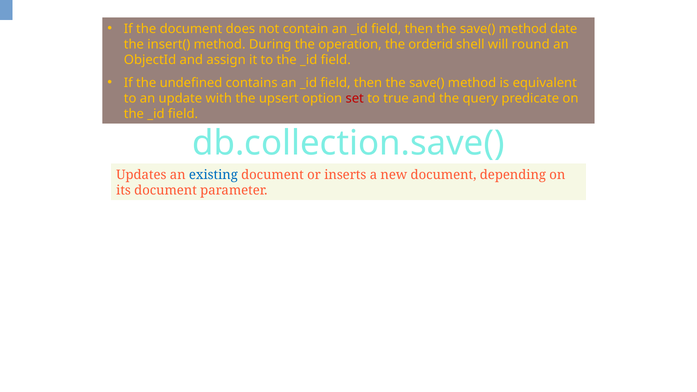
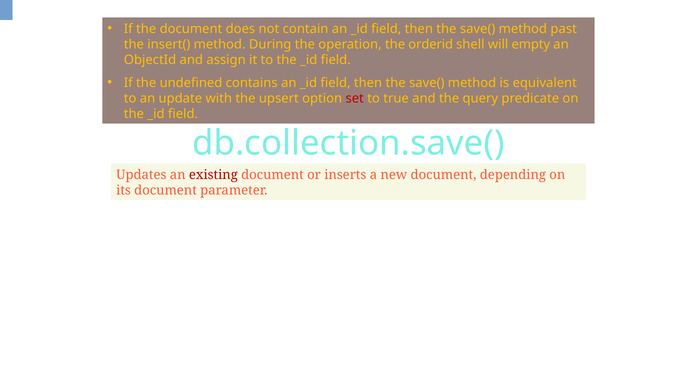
date: date -> past (564, 29)
round: round -> empty (531, 44)
existing colour: blue -> red (213, 175)
